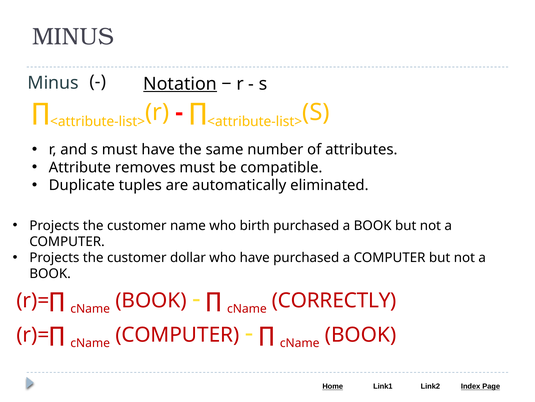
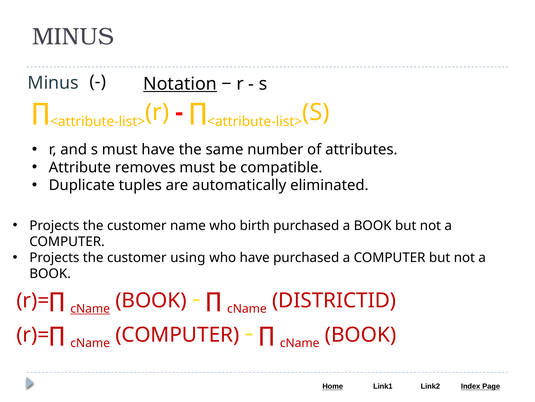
dollar: dollar -> using (188, 257)
cName underline: none -> present (90, 308)
CORRECTLY: CORRECTLY -> DISTRICTID (334, 300)
